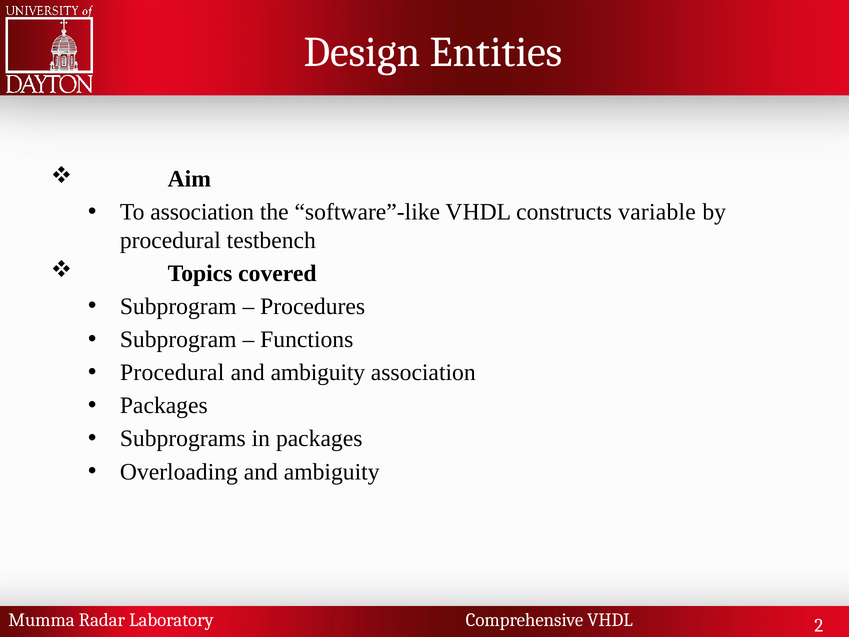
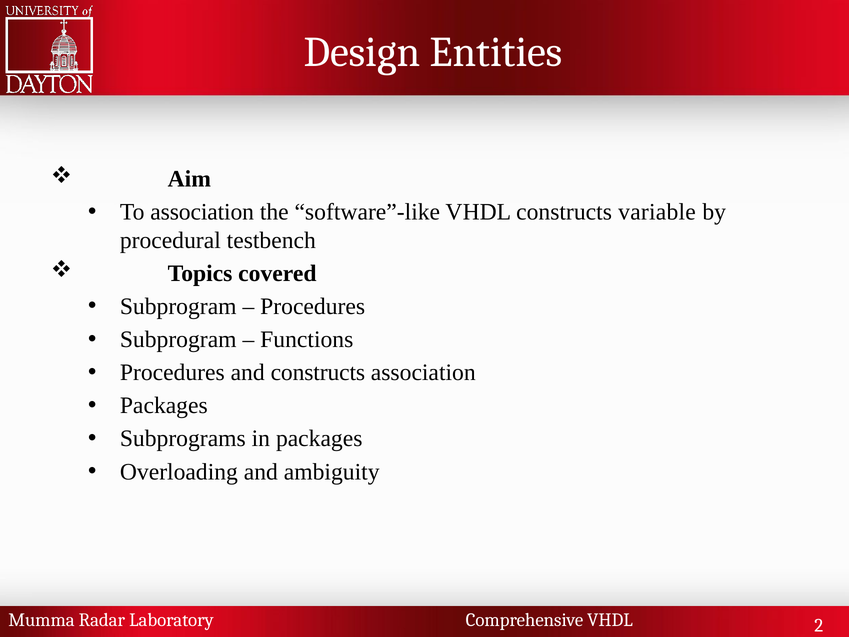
Procedural: Procedural -> Procedures (172, 372)
ambiguity: ambiguity -> constructs (318, 372)
